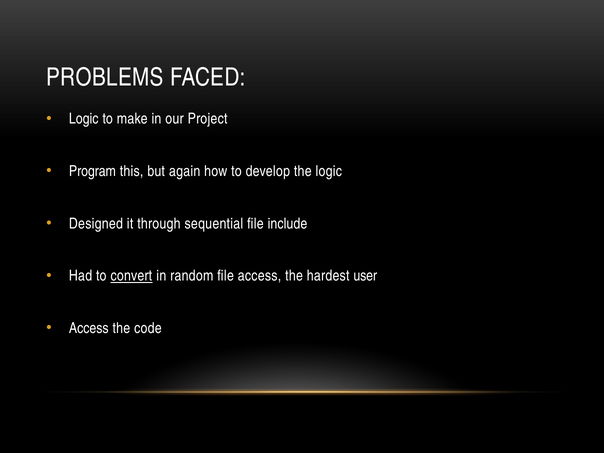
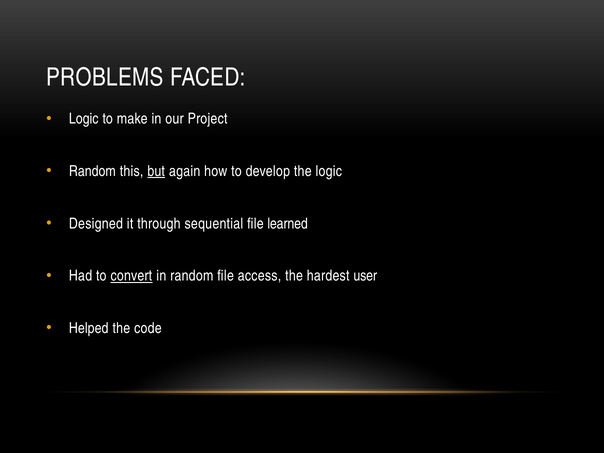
Program: Program -> Random (92, 171)
but underline: none -> present (156, 171)
include: include -> learned (288, 224)
Access: Access -> Helped (89, 328)
